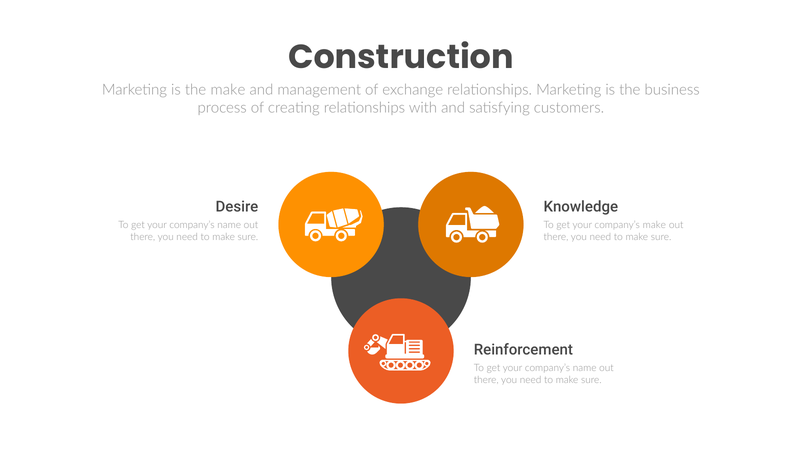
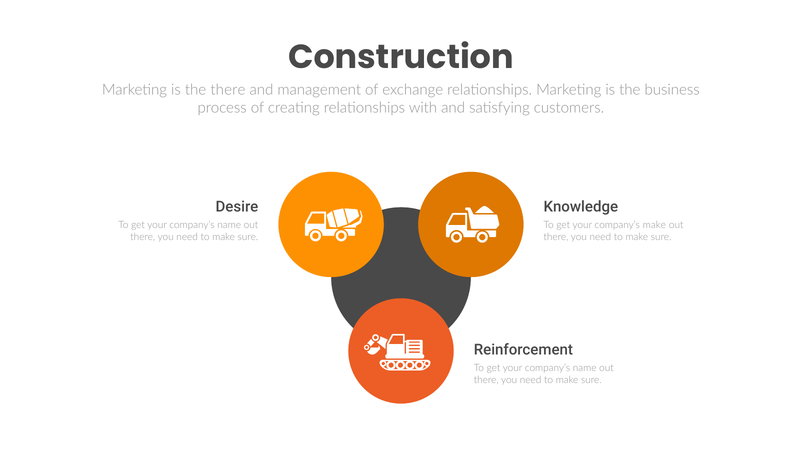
the make: make -> there (228, 90)
